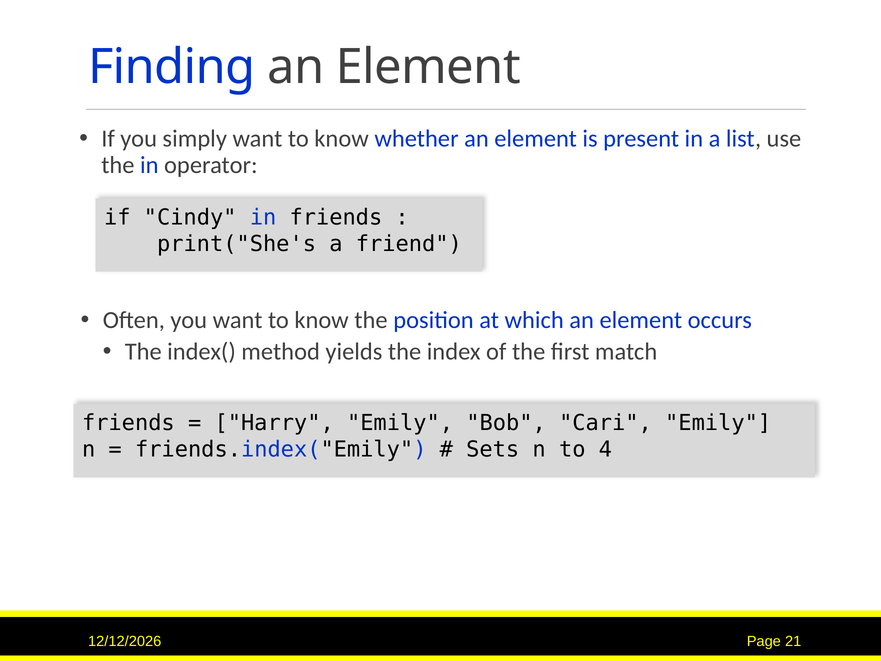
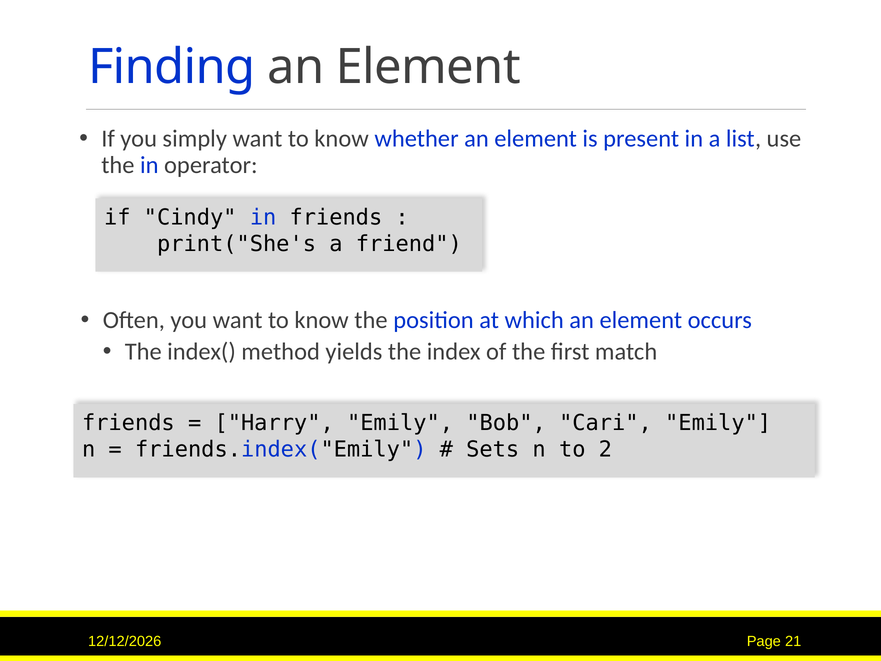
4: 4 -> 2 (605, 449)
